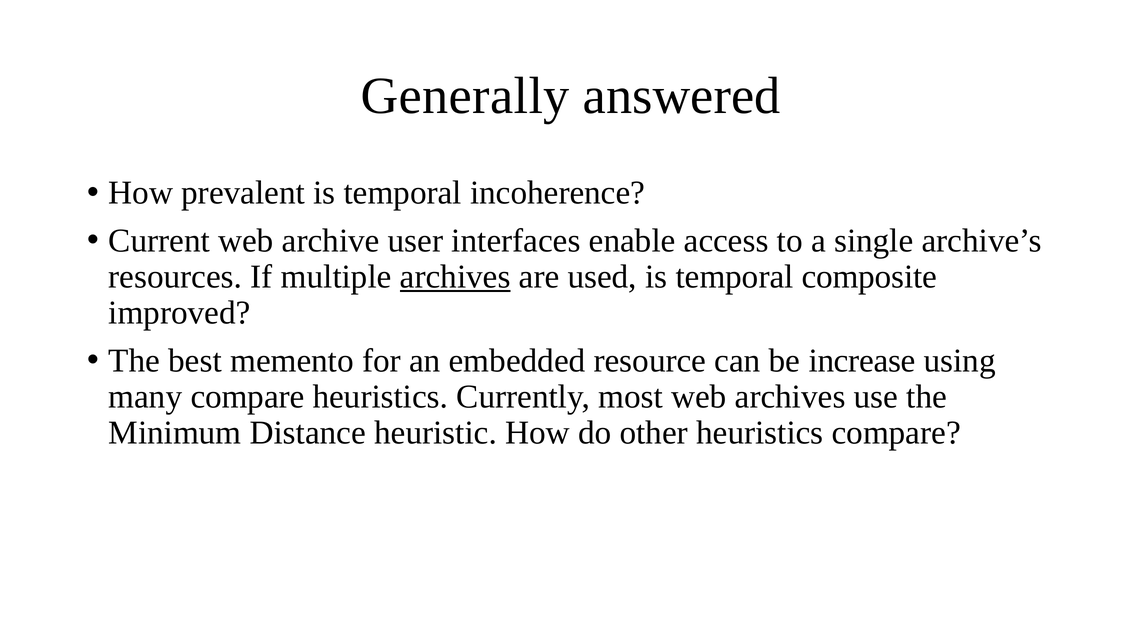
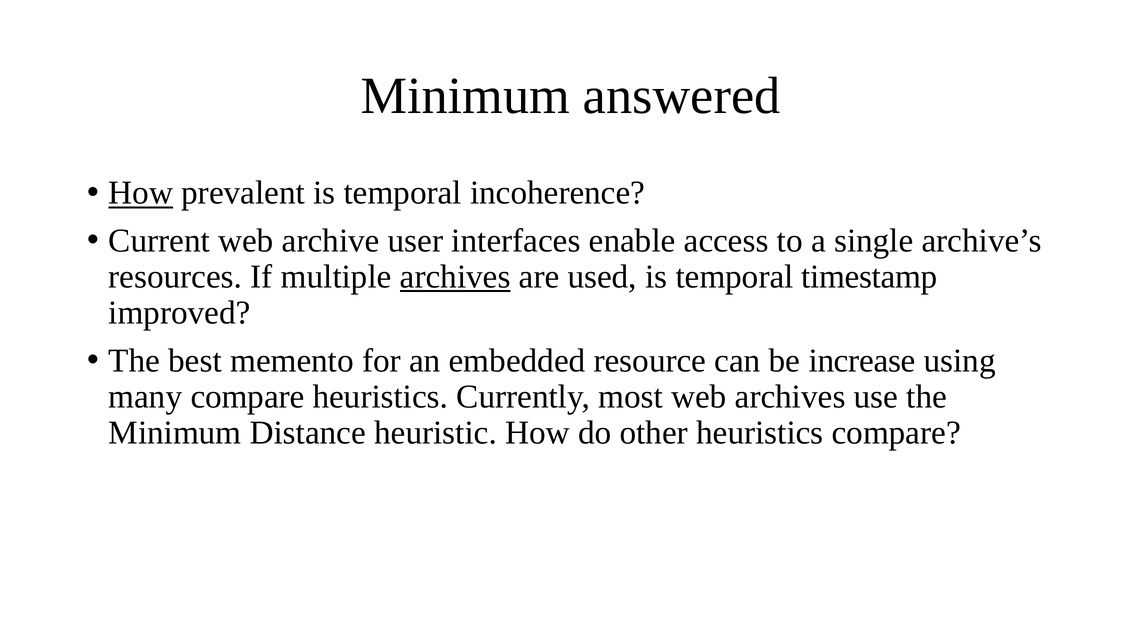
Generally: Generally -> Minimum (465, 96)
How underline: none -> present (141, 193)
composite: composite -> timestamp (869, 277)
